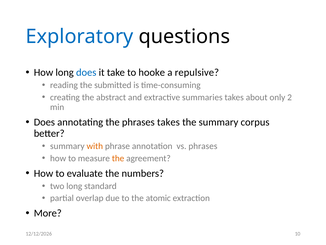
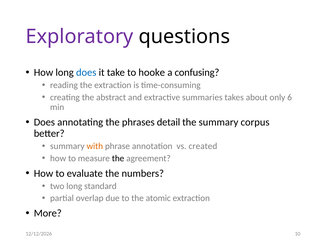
Exploratory colour: blue -> purple (80, 37)
repulsive: repulsive -> confusing (197, 72)
the submitted: submitted -> extraction (113, 85)
2: 2 -> 6 (290, 97)
phrases takes: takes -> detail (168, 122)
vs phrases: phrases -> created (203, 146)
the colour: orange -> black (118, 158)
